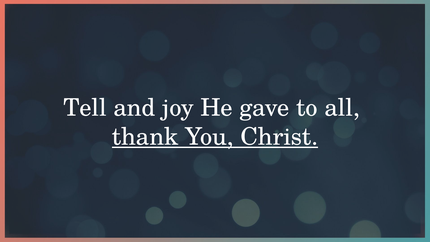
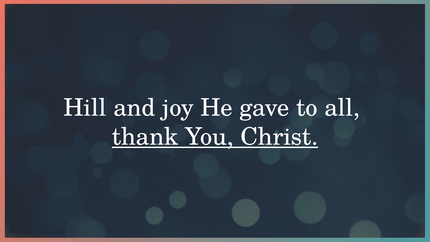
Tell: Tell -> Hill (85, 108)
